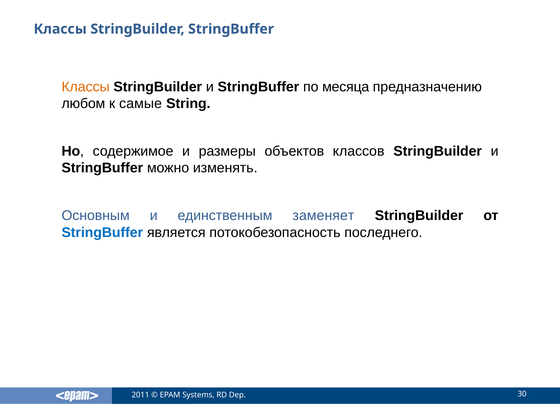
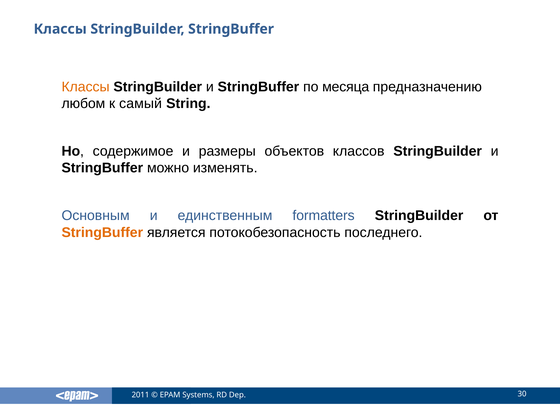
самые: самые -> самый (141, 104)
заменяет: заменяет -> formatters (324, 216)
StringBuffer colour: blue -> orange (102, 232)
